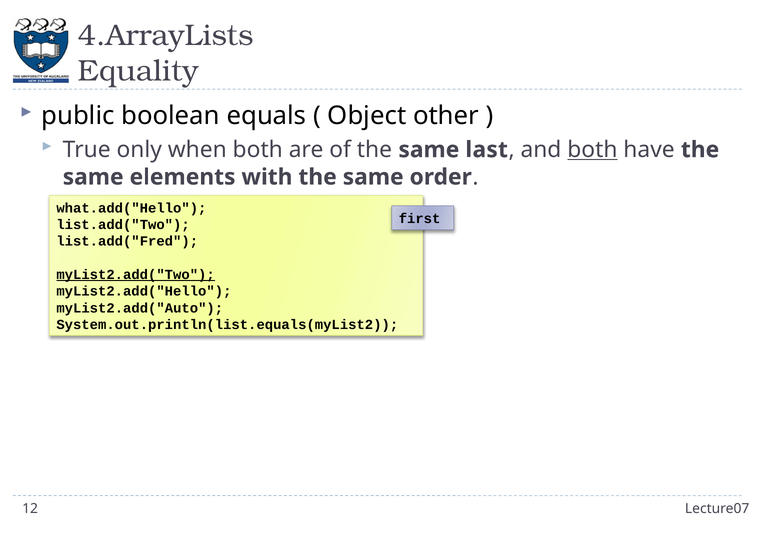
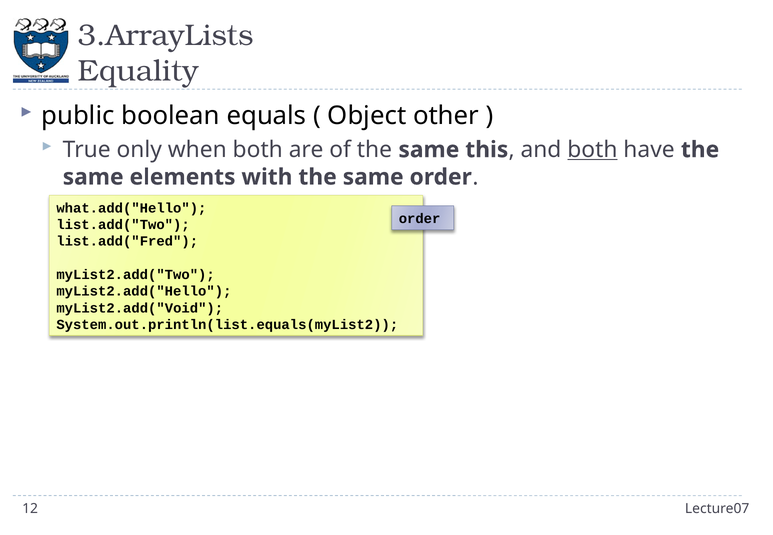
4.ArrayLists: 4.ArrayLists -> 3.ArrayLists (166, 35)
last: last -> this (487, 150)
first: first -> order (420, 219)
myList2.add("Two underline: present -> none (136, 275)
myList2.add("Auto: myList2.add("Auto -> myList2.add("Void (140, 308)
